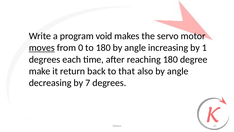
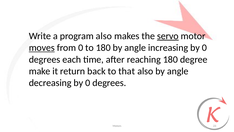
program void: void -> also (104, 36)
servo underline: none -> present (168, 36)
increasing by 1: 1 -> 0 (204, 48)
decreasing by 7: 7 -> 0 (88, 83)
